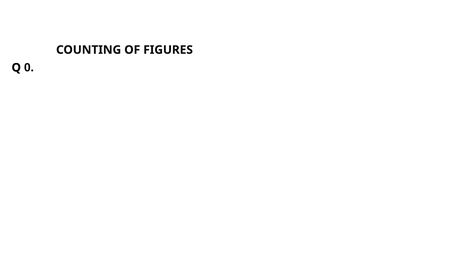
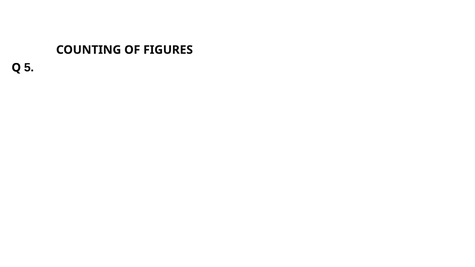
0: 0 -> 5 (29, 68)
